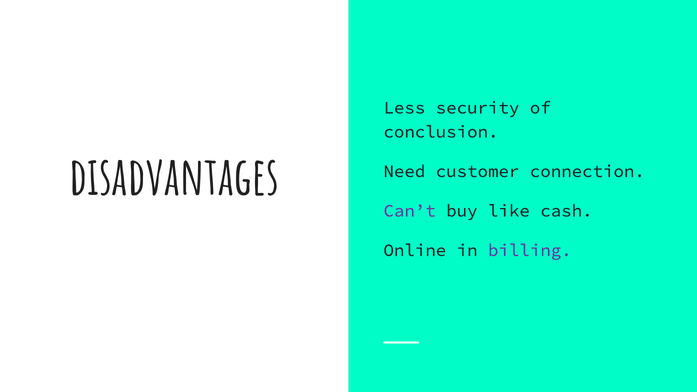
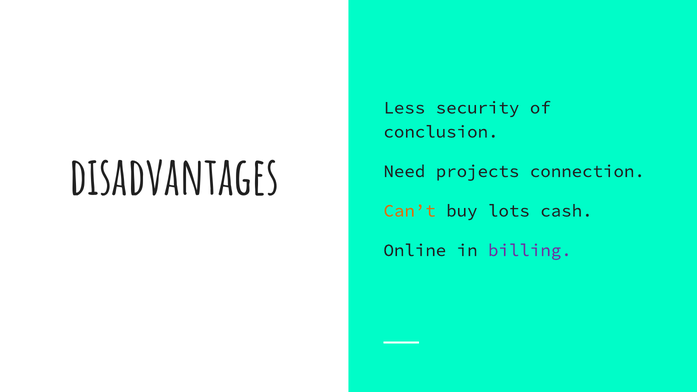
customer: customer -> projects (478, 171)
Can’t colour: purple -> orange (410, 211)
like: like -> lots (509, 211)
